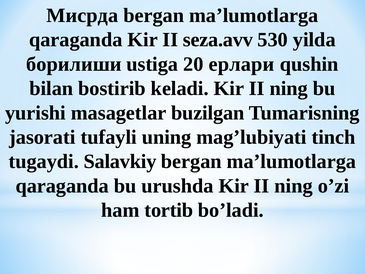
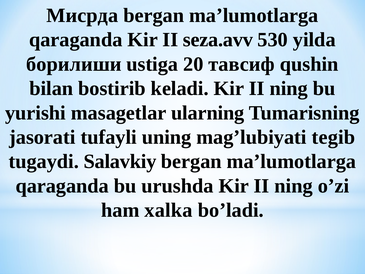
ерлари: ерлари -> тавсиф (242, 64)
buzilgan: buzilgan -> ularning (208, 113)
tinch: tinch -> tegib (333, 137)
tortib: tortib -> xalka (169, 210)
